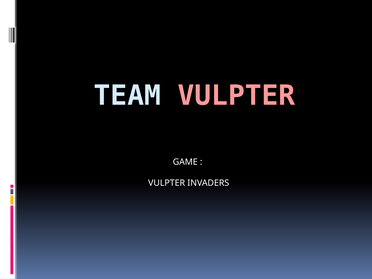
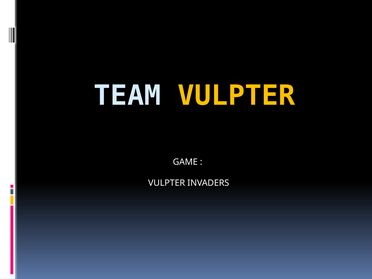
VULPTER colour: pink -> yellow (236, 96)
